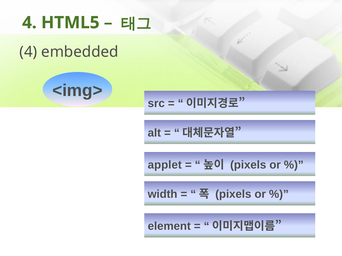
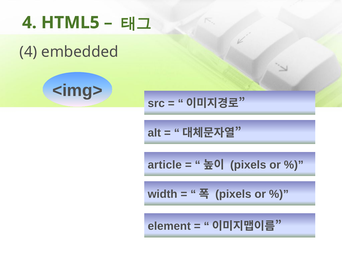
applet: applet -> article (165, 165)
